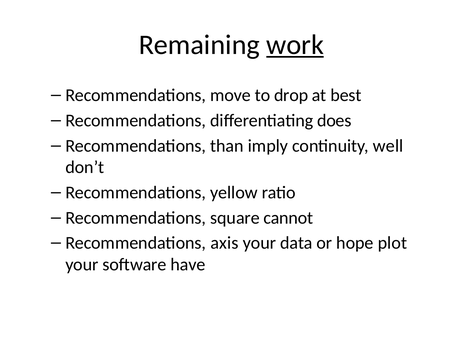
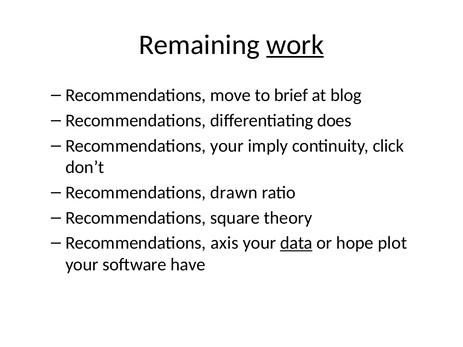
drop: drop -> brief (291, 95)
best: best -> blog (346, 95)
Recommendations than: than -> your (227, 146)
well: well -> click (388, 146)
yellow: yellow -> drawn (234, 193)
cannot: cannot -> theory (288, 218)
data underline: none -> present (296, 243)
